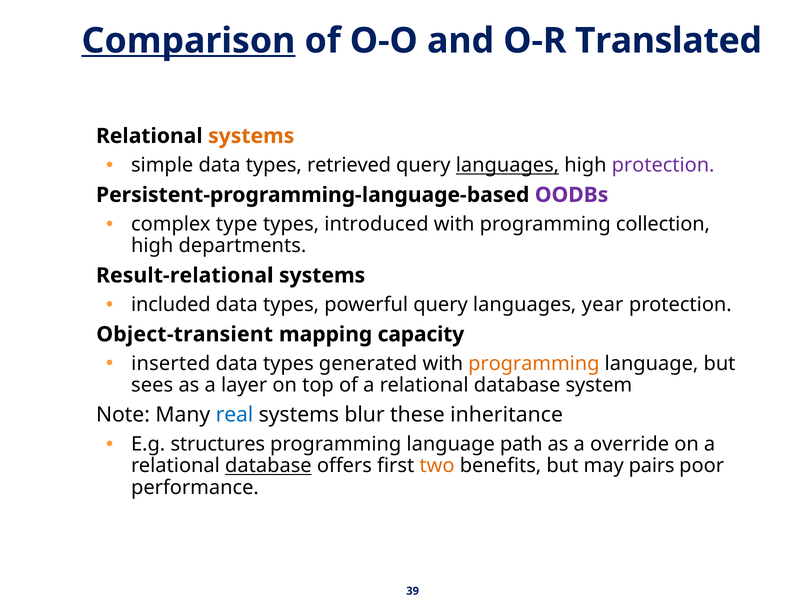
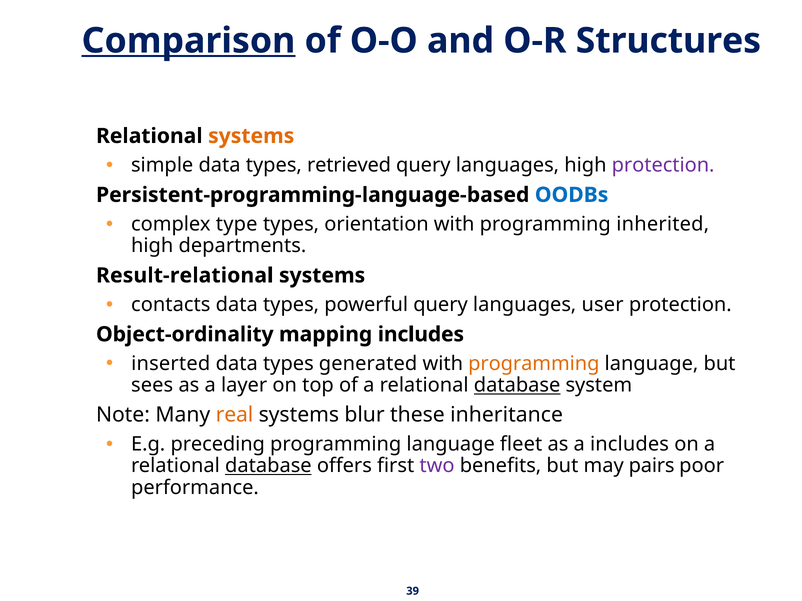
Translated: Translated -> Structures (668, 41)
languages underline: present -> none (507, 165)
OODBs colour: purple -> blue (572, 195)
introduced: introduced -> orientation (377, 224)
collection: collection -> inherited (663, 224)
included: included -> contacts (171, 305)
year: year -> user (603, 305)
Object-transient: Object-transient -> Object-ordinality (185, 335)
mapping capacity: capacity -> includes (421, 335)
database underline: none -> present (517, 386)
real colour: blue -> orange (234, 415)
structures: structures -> preceding (218, 445)
path: path -> fleet (521, 445)
a override: override -> includes (629, 445)
two colour: orange -> purple (437, 466)
